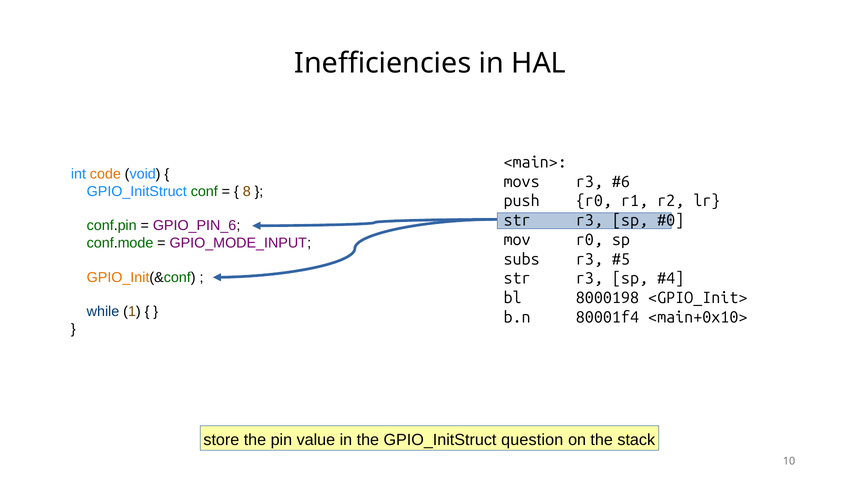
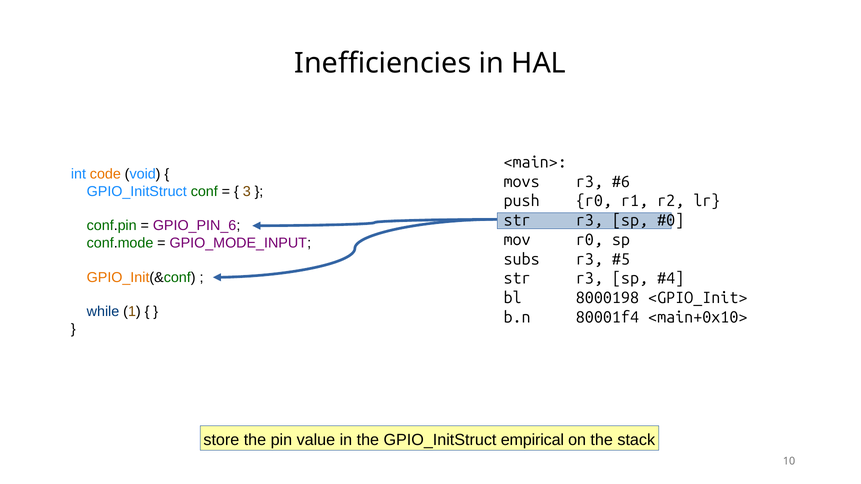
8: 8 -> 3 (247, 191)
question: question -> empirical (532, 440)
